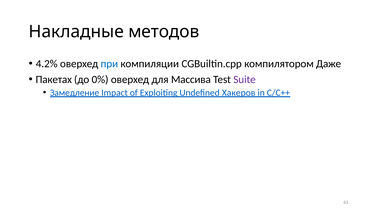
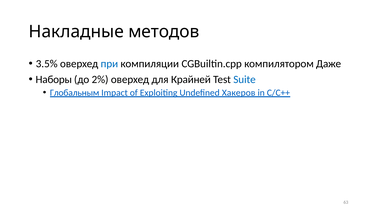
4.2%: 4.2% -> 3.5% (47, 64)
Пакетах: Пакетах -> Наборы (54, 80)
0%: 0% -> 2% (100, 80)
Массива: Массива -> Крайней (191, 80)
Suite colour: purple -> blue (245, 80)
Замедление: Замедление -> Глобальным (75, 93)
